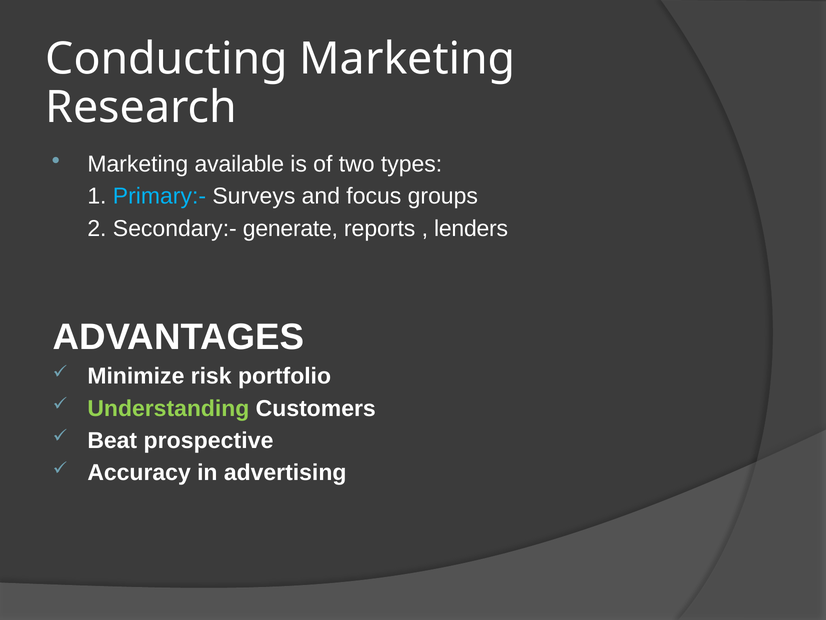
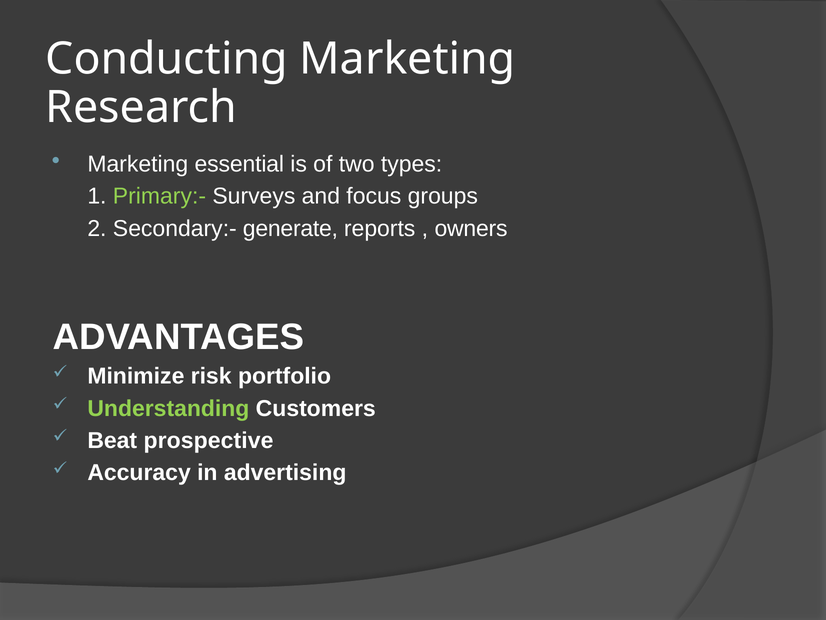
available: available -> essential (239, 164)
Primary:- colour: light blue -> light green (159, 196)
lenders: lenders -> owners (471, 228)
